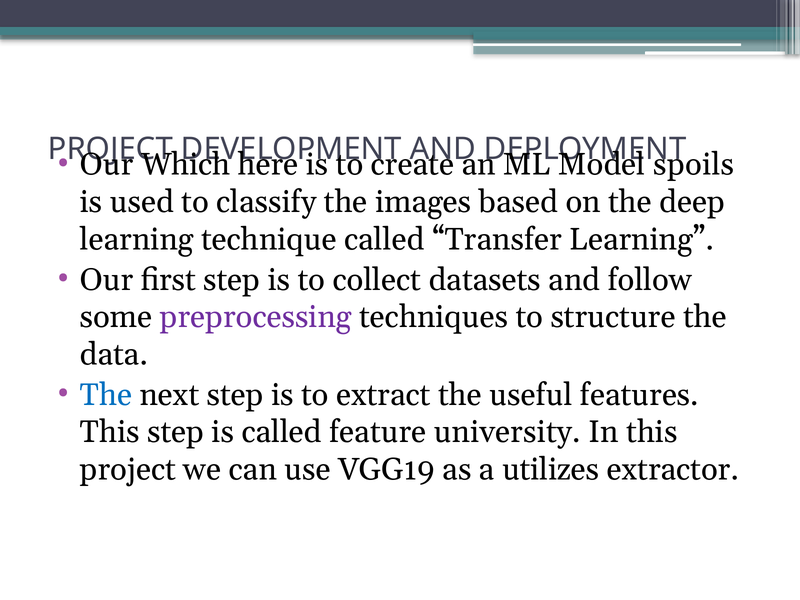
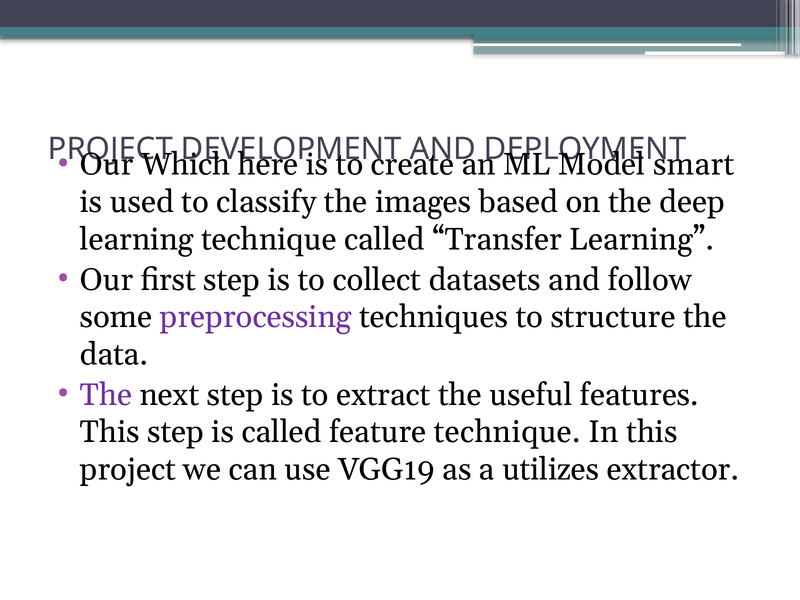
spoils: spoils -> smart (694, 165)
The colour: blue -> purple (106, 395)
feature university: university -> technique (507, 432)
